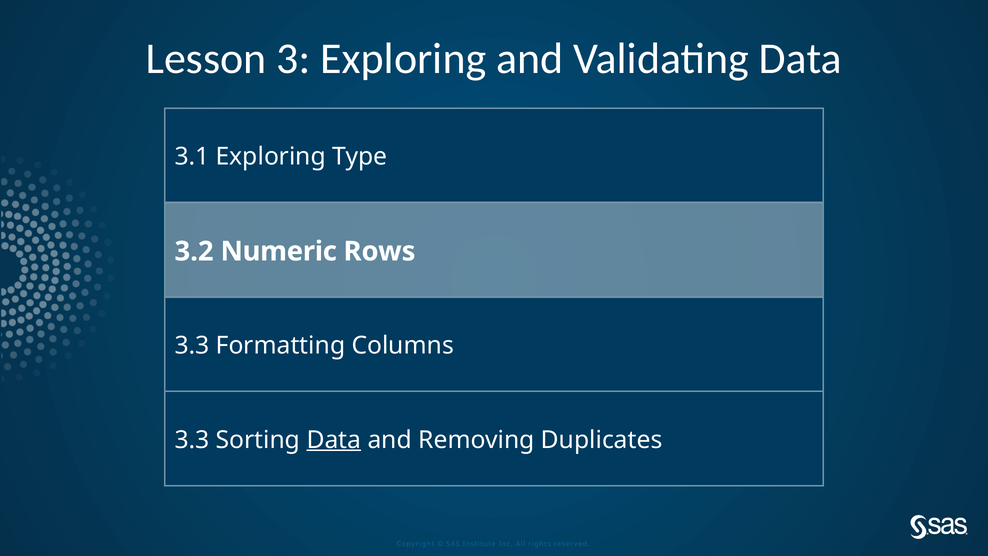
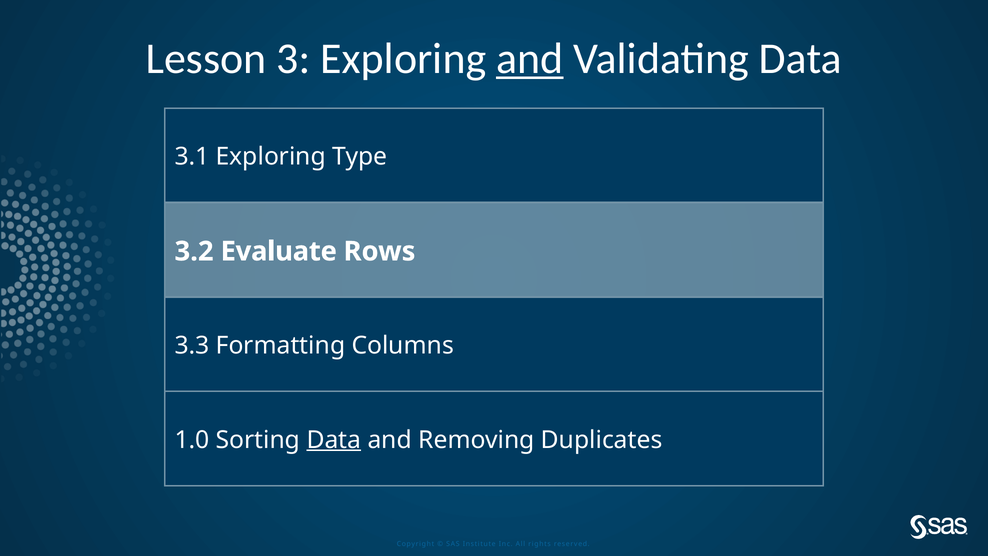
and underline: none -> present (530, 59)
Numeric: Numeric -> Evaluate (279, 251)
3.3: 3.3 -> 1.0 (192, 440)
